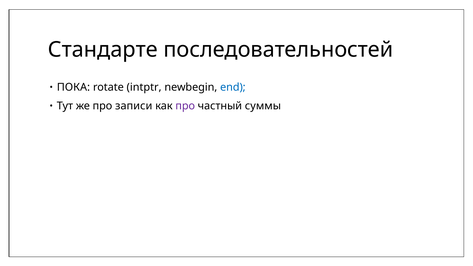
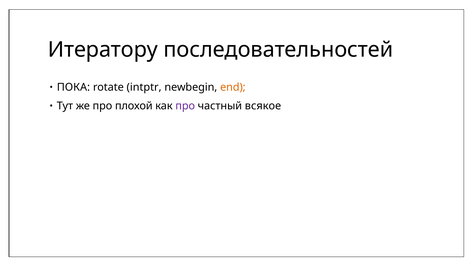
Стандарте: Стандарте -> Итератору (103, 50)
end colour: blue -> orange (233, 87)
записи: записи -> плохой (134, 106)
суммы: суммы -> всякое (263, 106)
